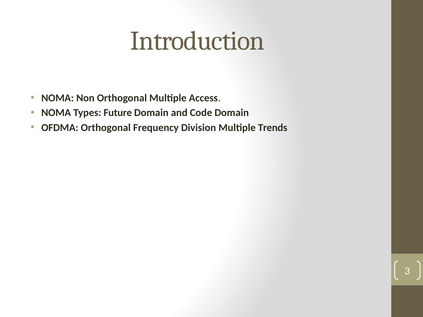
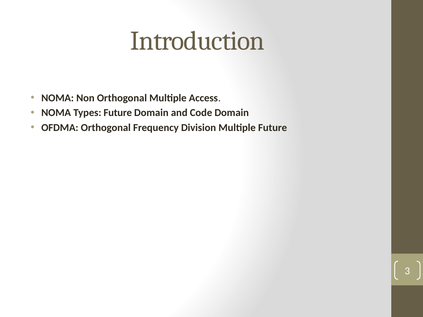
Multiple Trends: Trends -> Future (273, 128)
